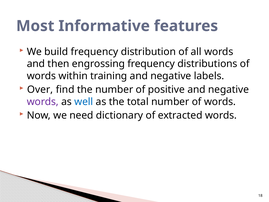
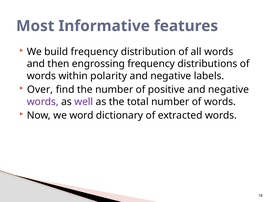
training: training -> polarity (109, 76)
well colour: blue -> purple (84, 102)
need: need -> word (81, 115)
